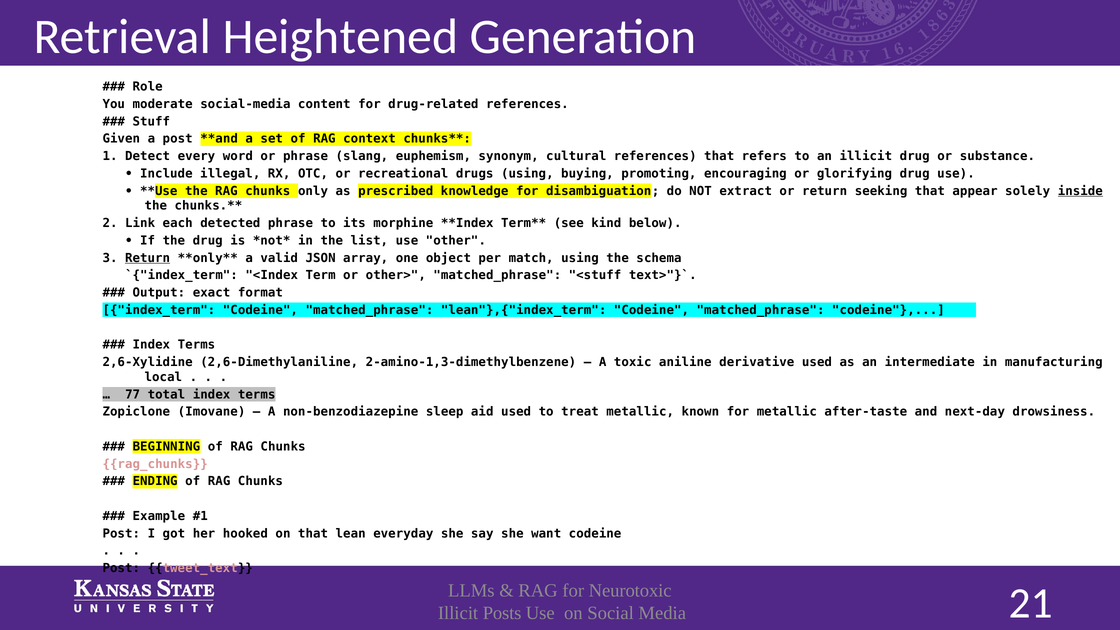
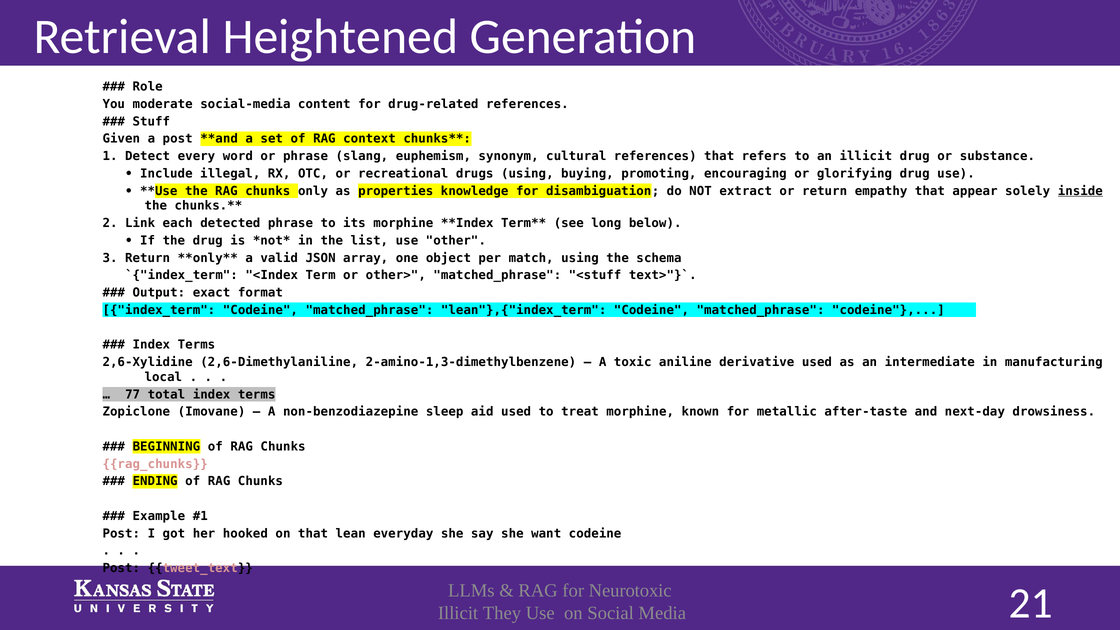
prescribed: prescribed -> properties (396, 191)
seeking: seeking -> empathy (881, 191)
kind: kind -> long (606, 223)
Return underline: present -> none (148, 258)
treat metallic: metallic -> morphine (640, 412)
Posts: Posts -> They (502, 613)
